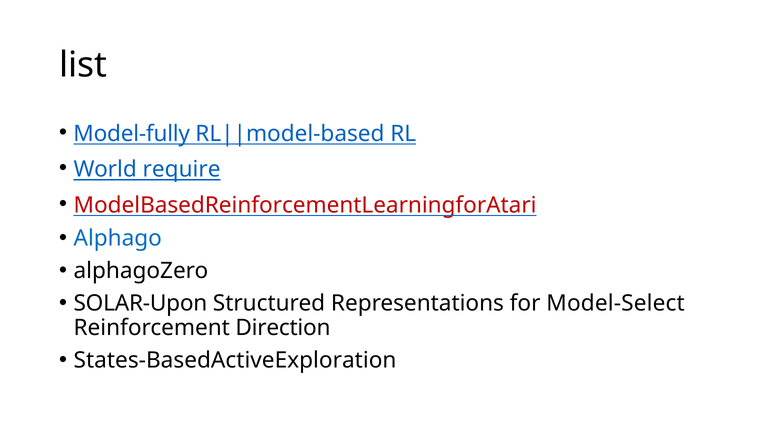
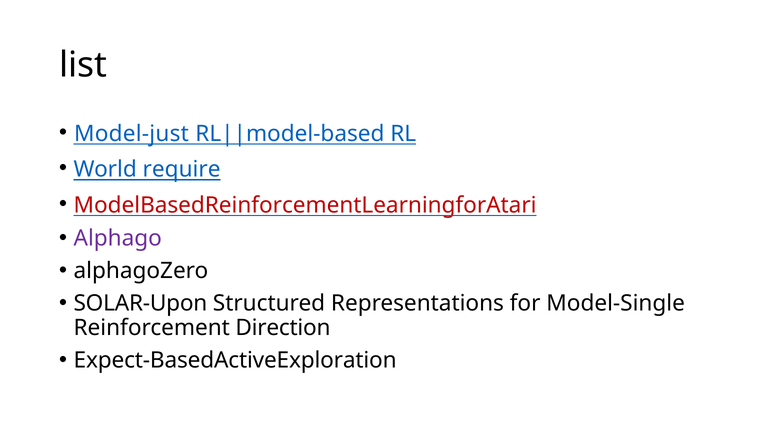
Model-fully: Model-fully -> Model-just (131, 134)
Alphago colour: blue -> purple (118, 238)
Model-Select: Model-Select -> Model-Single (616, 303)
States-BasedActiveExploration: States-BasedActiveExploration -> Expect-BasedActiveExploration (235, 360)
